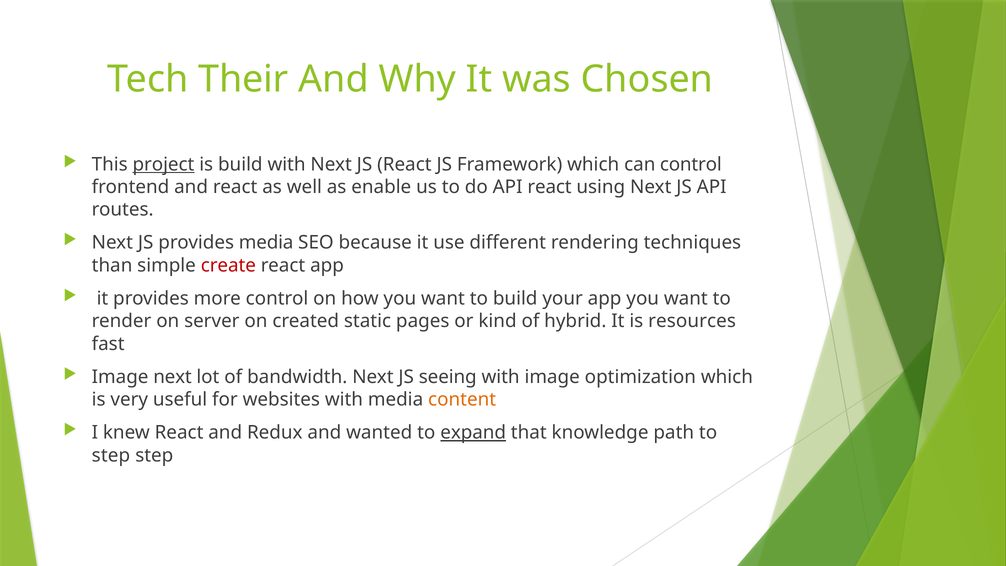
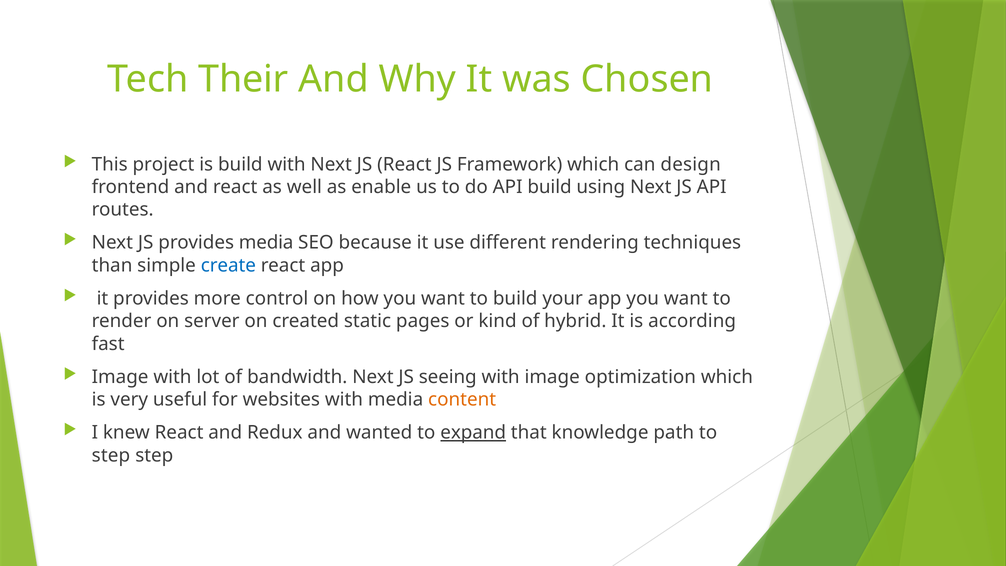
project underline: present -> none (163, 164)
can control: control -> design (691, 164)
API react: react -> build (550, 187)
create colour: red -> blue (228, 265)
resources: resources -> according (692, 321)
Image next: next -> with (172, 377)
